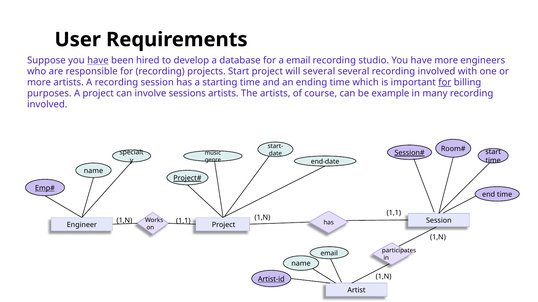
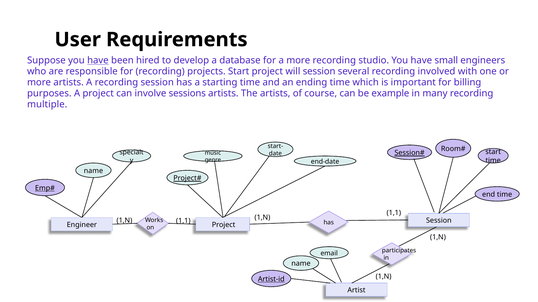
a email: email -> more (298, 61)
have more: more -> small (446, 61)
will several: several -> session (319, 72)
for underline: present -> none (445, 82)
involved: involved -> multiple (47, 104)
